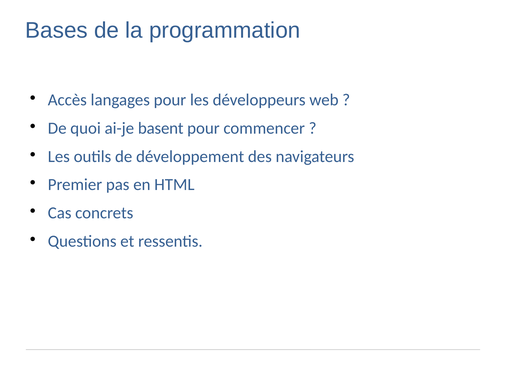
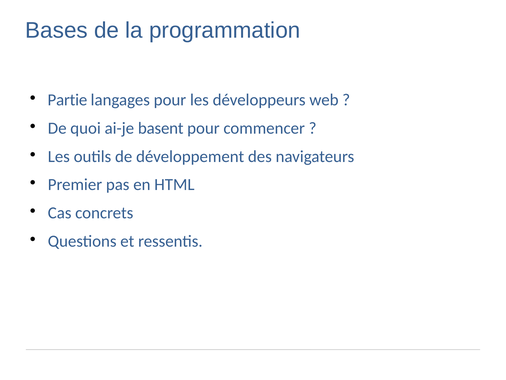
Accès: Accès -> Partie (67, 100)
